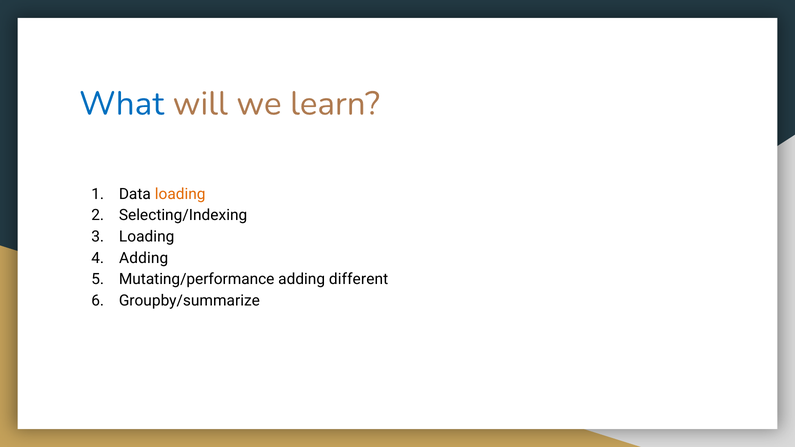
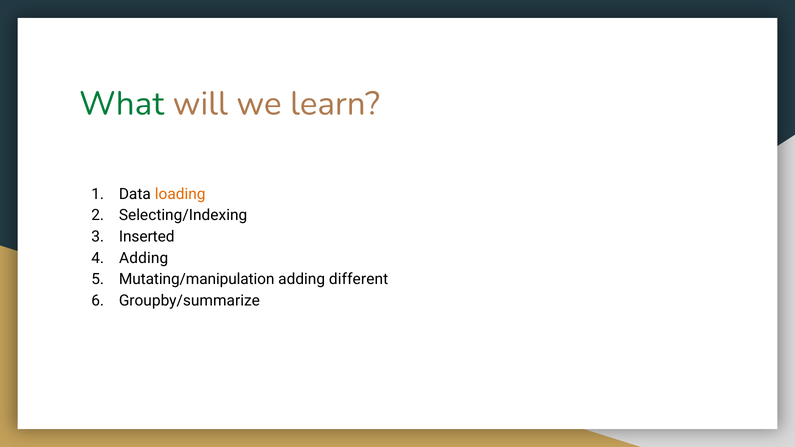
What colour: blue -> green (122, 104)
Loading: Loading -> Inserted (147, 237)
Mutating/performance: Mutating/performance -> Mutating/manipulation (197, 279)
